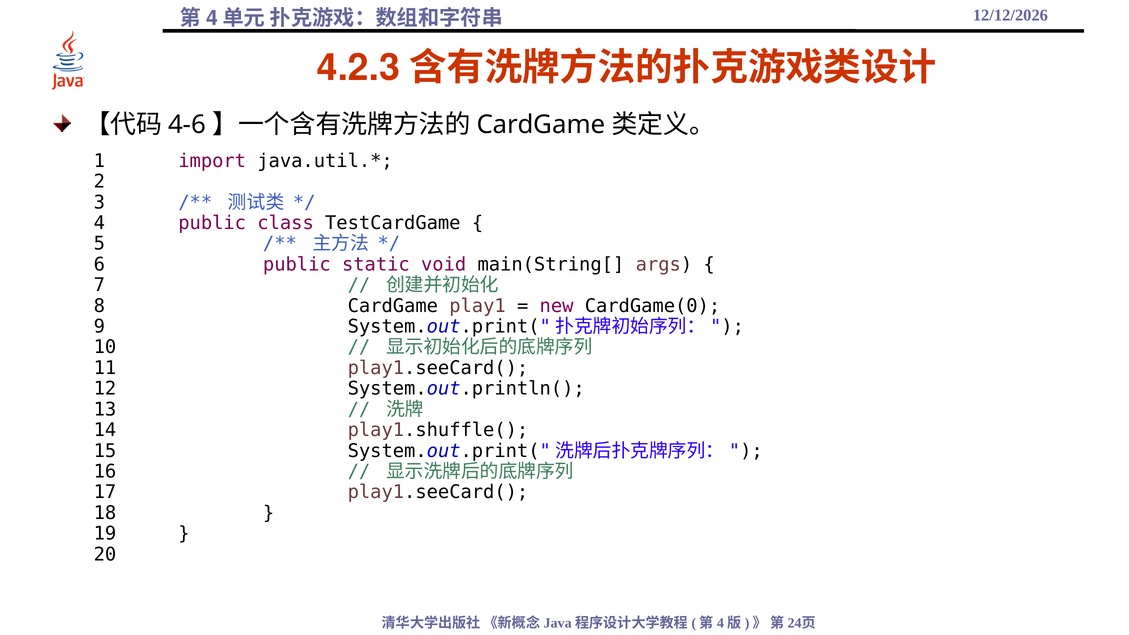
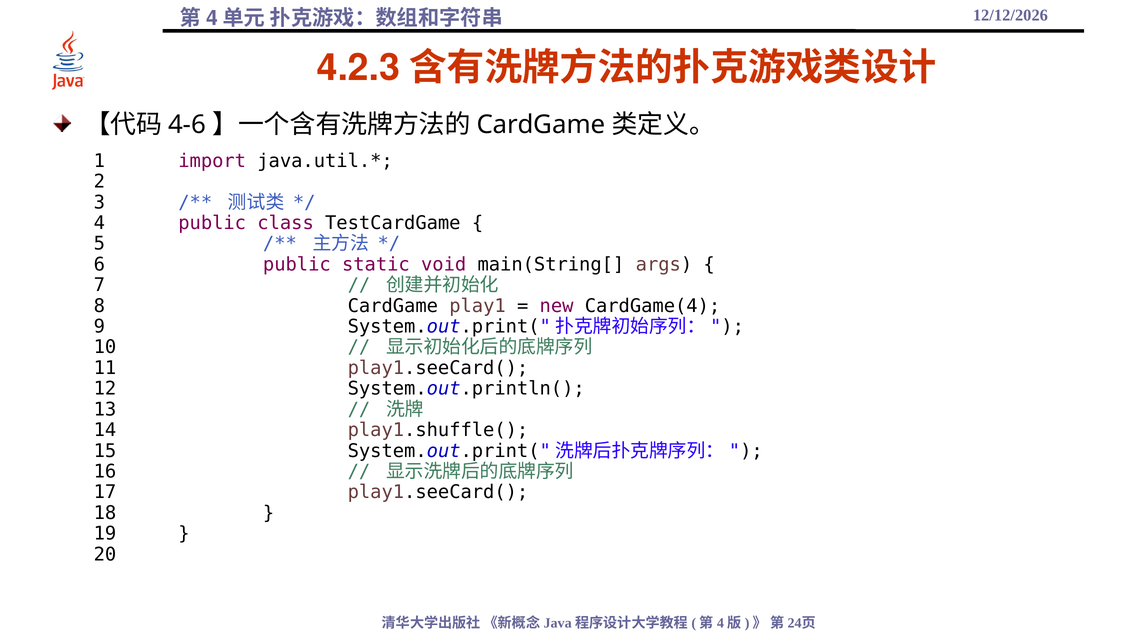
CardGame(0: CardGame(0 -> CardGame(4 (652, 306)
